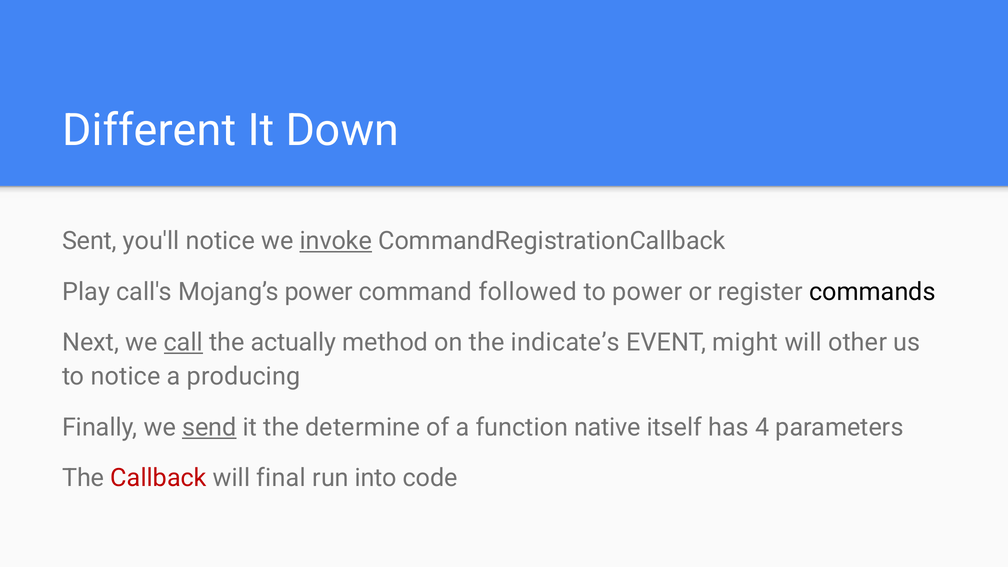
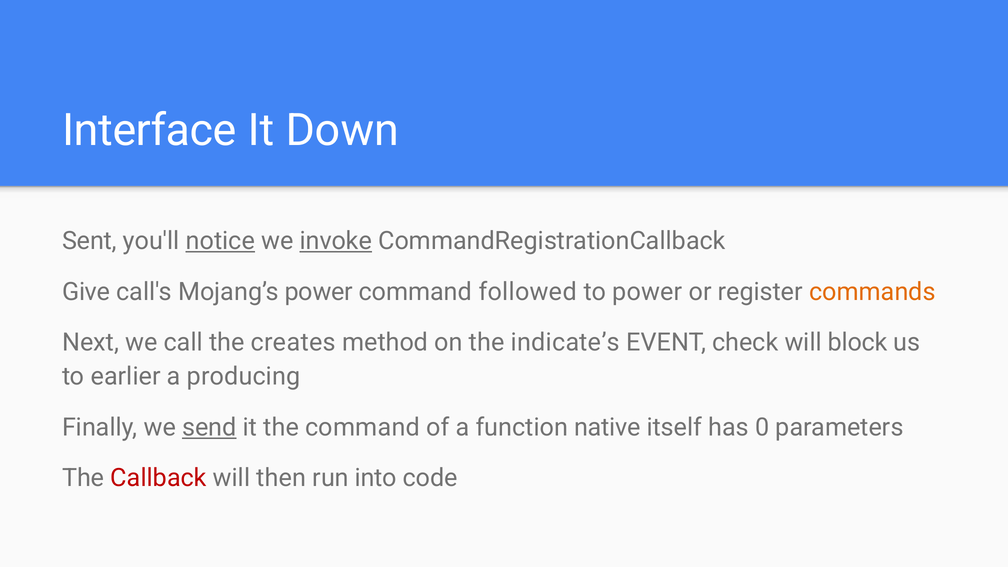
Different: Different -> Interface (149, 130)
notice underline: none -> present (220, 241)
Play: Play -> Give (86, 292)
commands colour: black -> orange (872, 292)
call underline: present -> none (183, 343)
actually: actually -> creates (293, 343)
might: might -> check (745, 343)
other: other -> block (858, 343)
to notice: notice -> earlier (126, 377)
the determine: determine -> command (362, 427)
4: 4 -> 0 (762, 427)
final: final -> then (281, 478)
